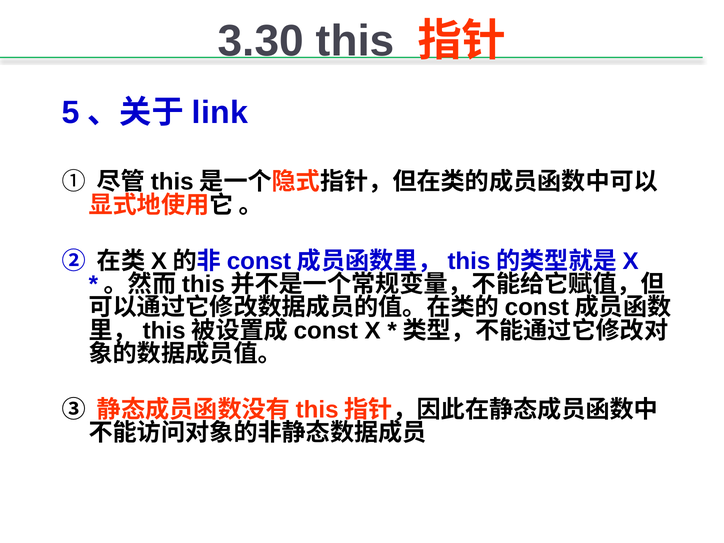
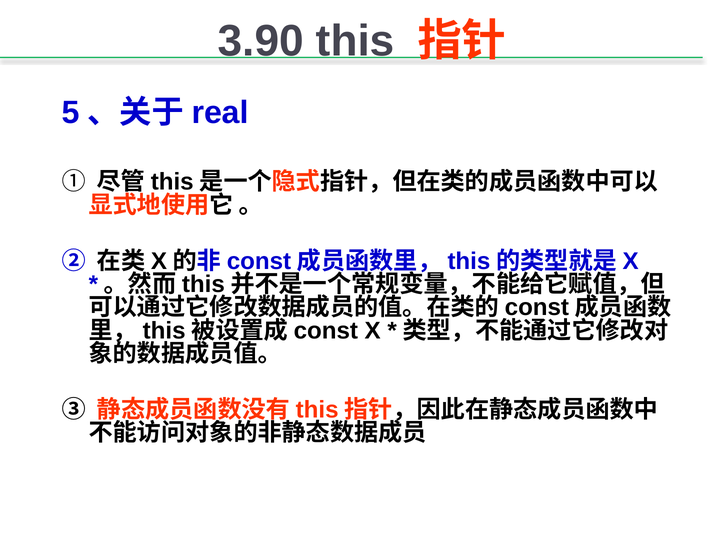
3.30: 3.30 -> 3.90 (261, 41)
link: link -> real (220, 112)
